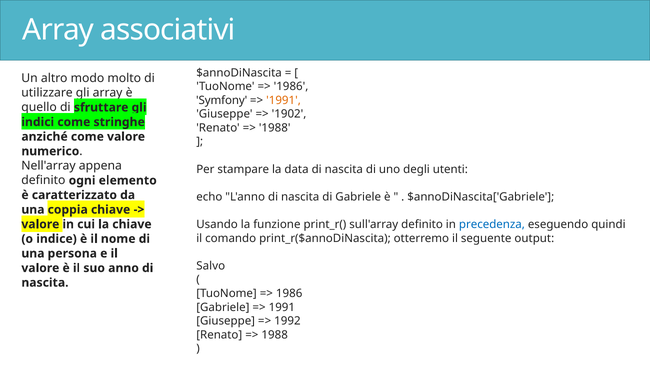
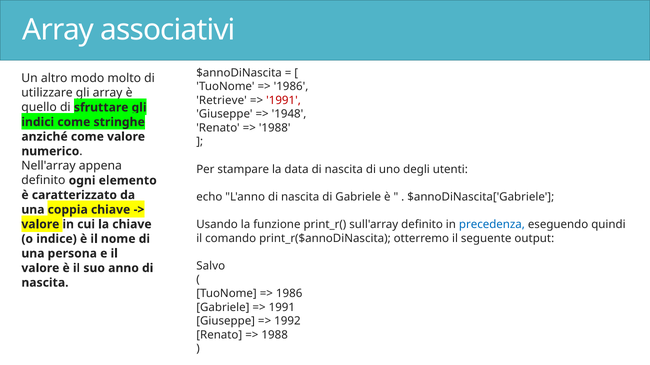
Symfony: Symfony -> Retrieve (222, 100)
1991 colour: orange -> red (284, 100)
1902: 1902 -> 1948 (289, 114)
